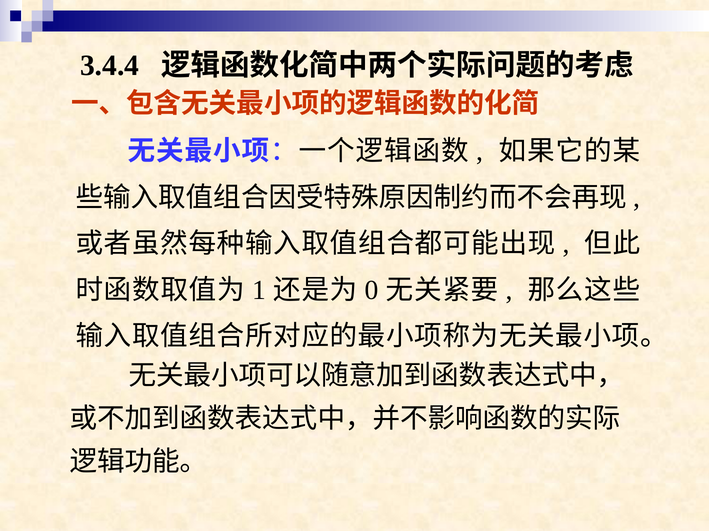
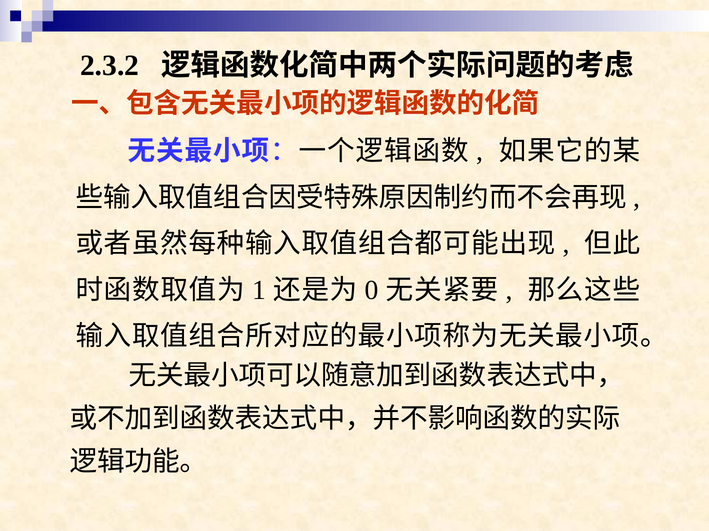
3.4.4: 3.4.4 -> 2.3.2 (110, 66)
